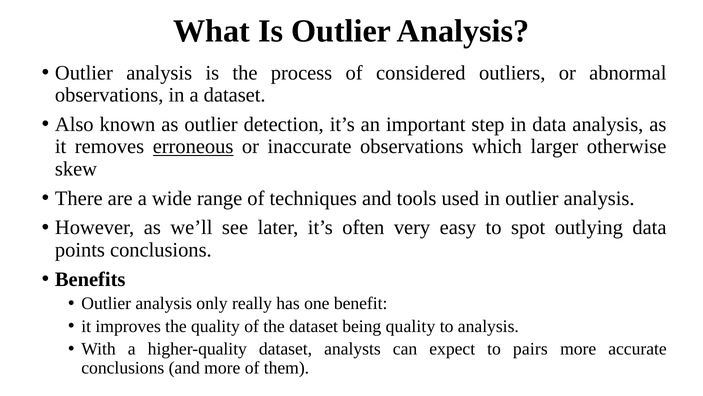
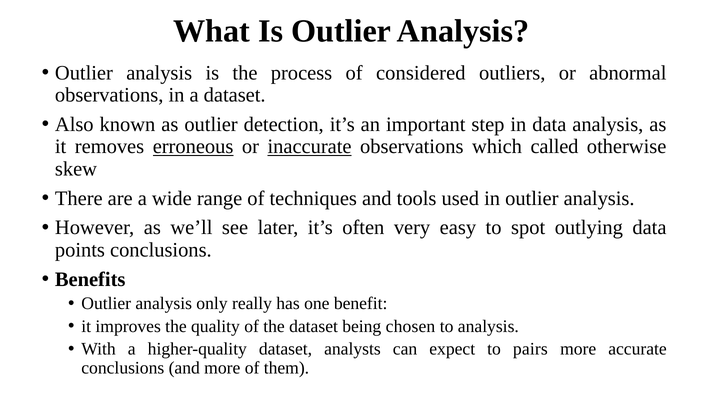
inaccurate underline: none -> present (310, 146)
larger: larger -> called (555, 146)
being quality: quality -> chosen (410, 326)
